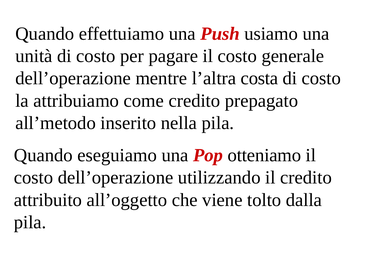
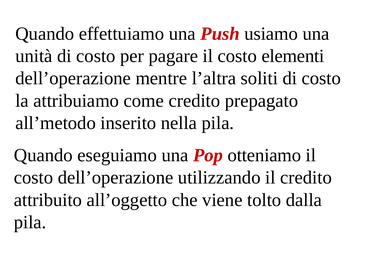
generale: generale -> elementi (293, 56)
costa: costa -> soliti (259, 78)
